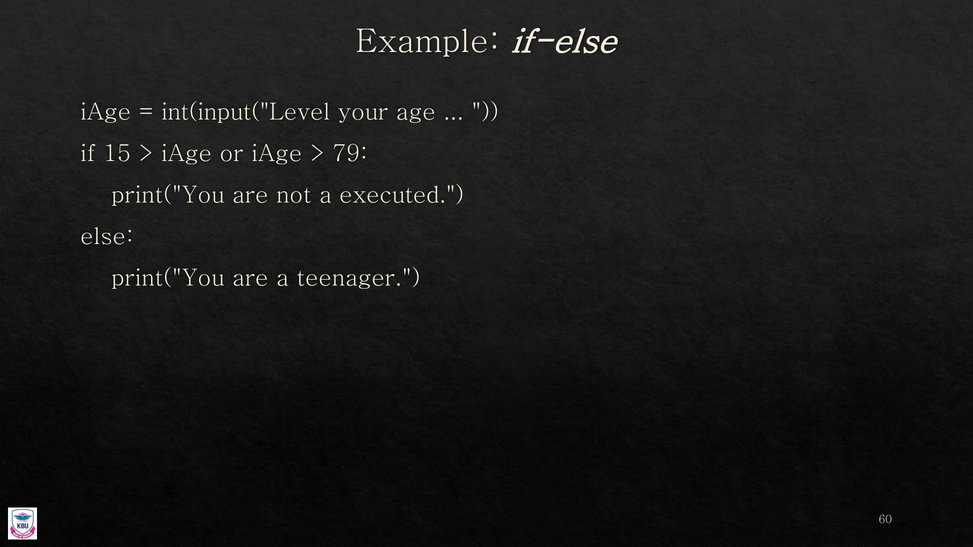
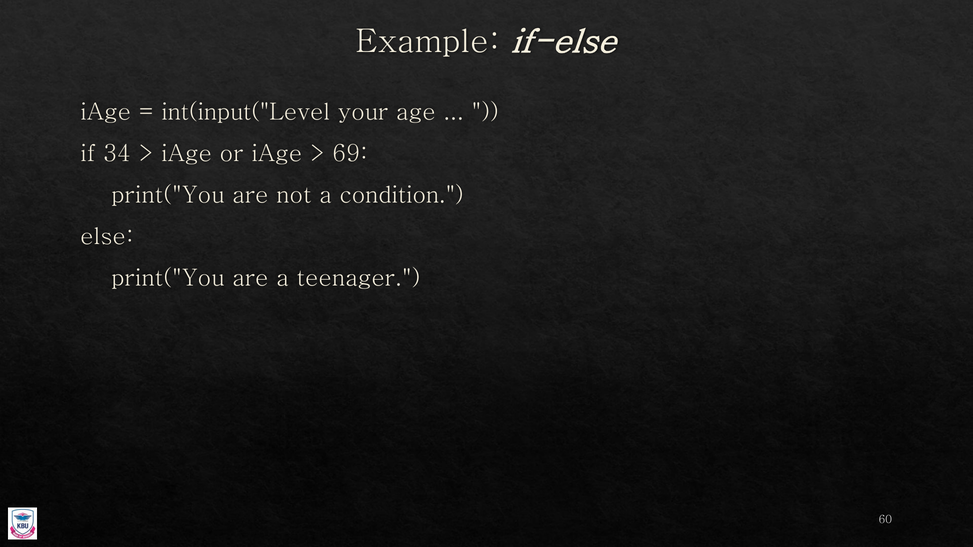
15: 15 -> 34 (117, 154)
79: 79 -> 69 (350, 154)
executed: executed -> condition (402, 195)
